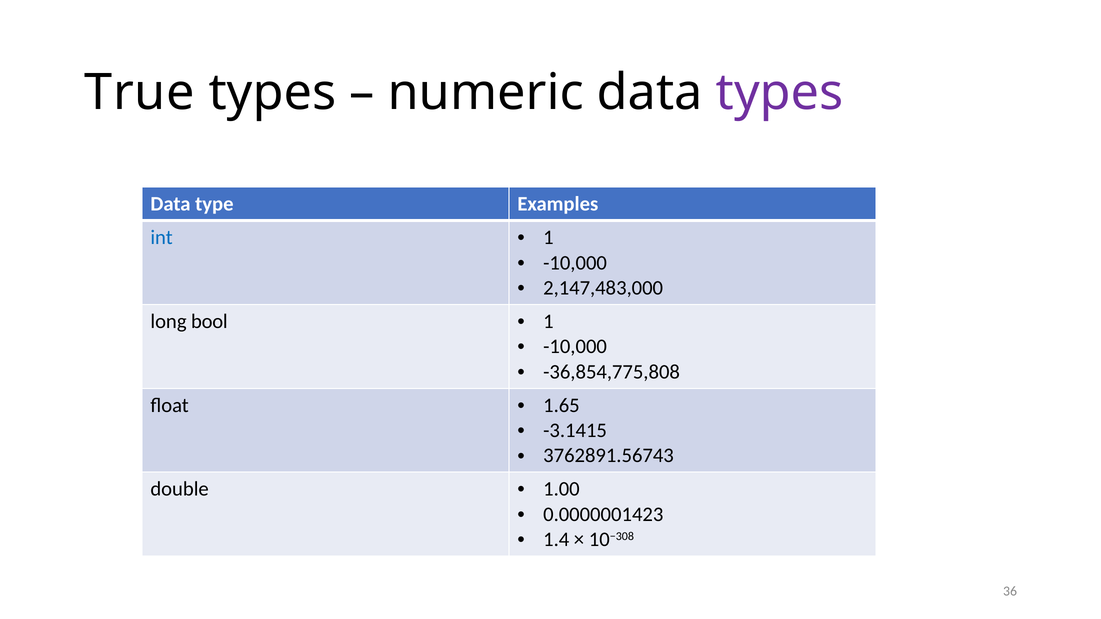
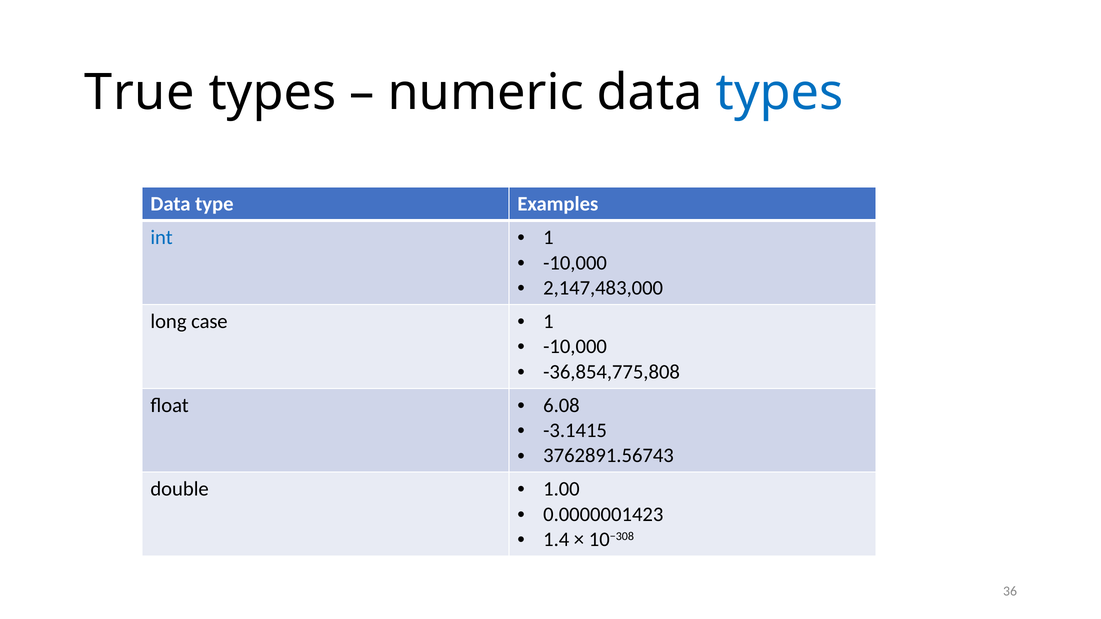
types colour: purple -> blue (780, 92)
bool: bool -> case (209, 322)
1.65: 1.65 -> 6.08 (561, 405)
